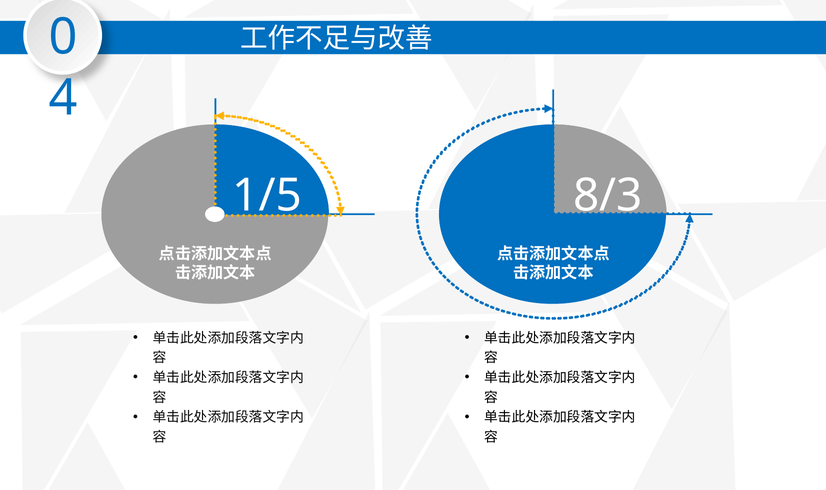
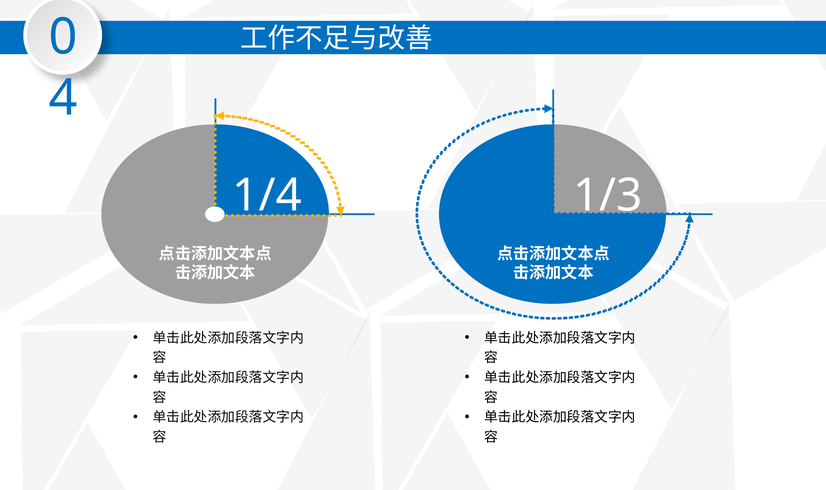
1/5: 1/5 -> 1/4 (267, 196)
8/3: 8/3 -> 1/3 (608, 196)
